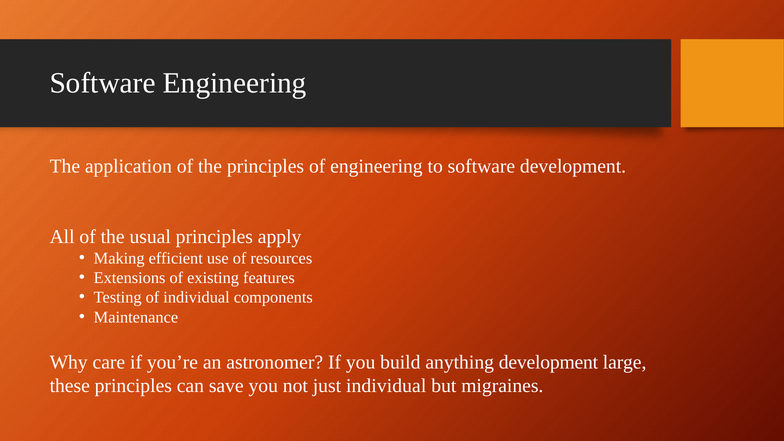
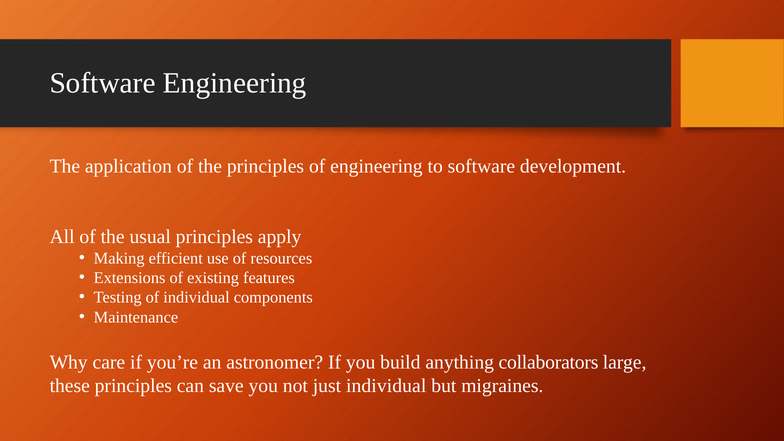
anything development: development -> collaborators (548, 362)
